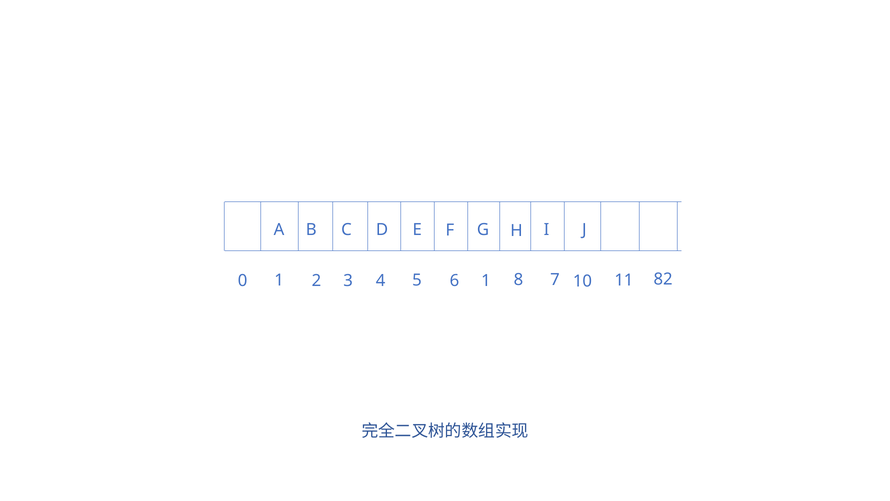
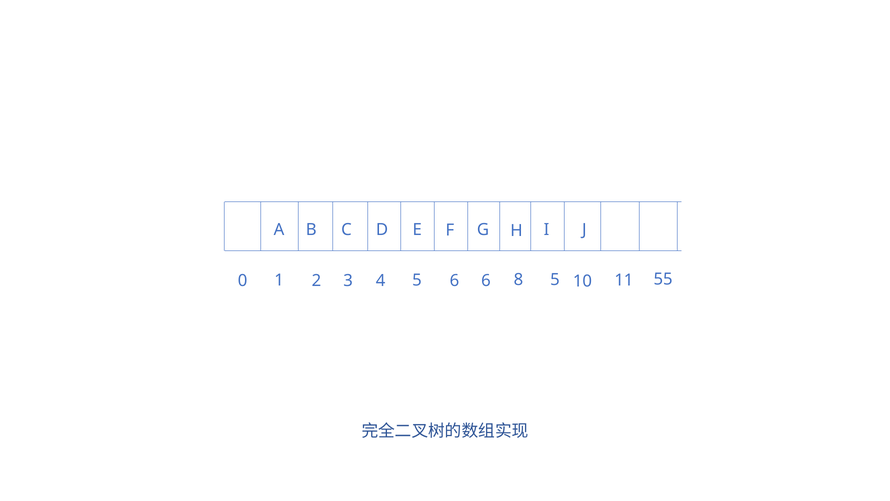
6 1: 1 -> 6 (486, 281)
8 7: 7 -> 5 (555, 279)
82: 82 -> 55 (663, 279)
